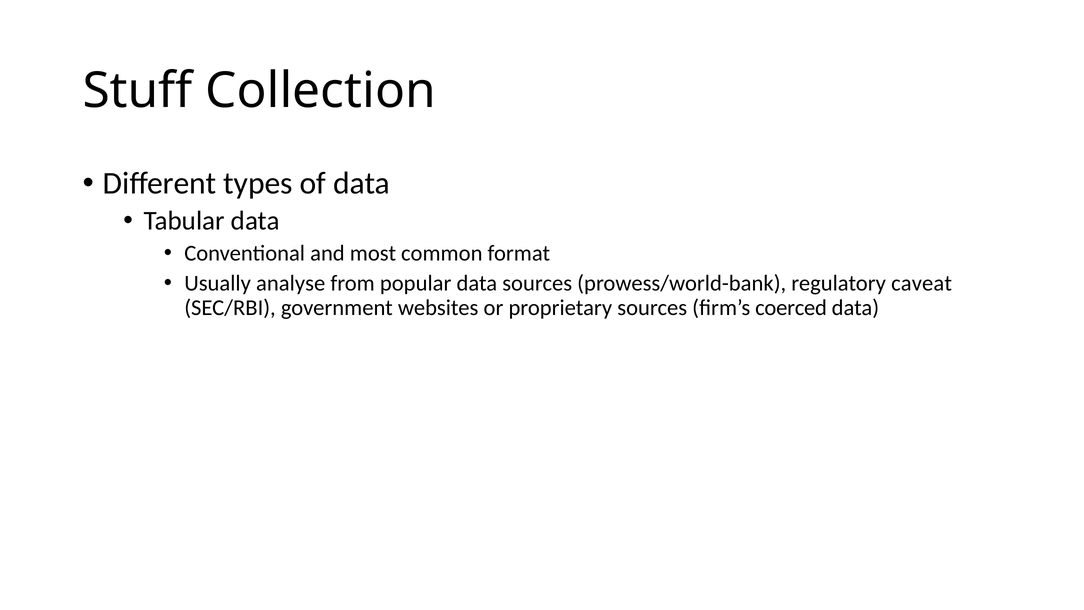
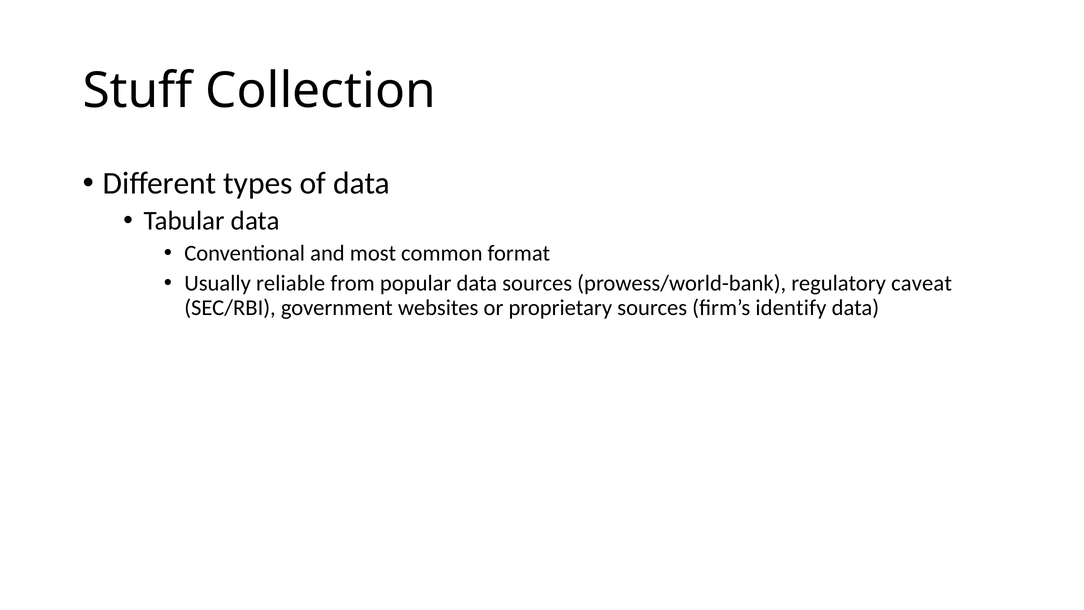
analyse: analyse -> reliable (291, 283)
coerced: coerced -> identify (791, 308)
